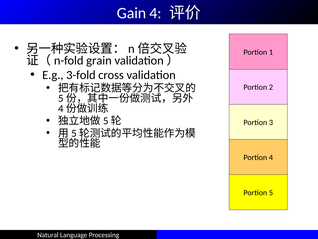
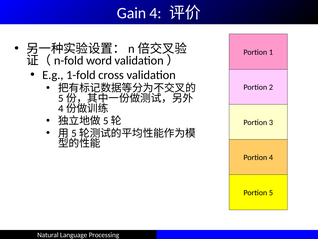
grain: grain -> word (99, 60)
3-fold: 3-fold -> 1-fold (81, 75)
